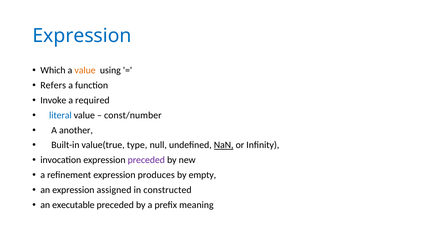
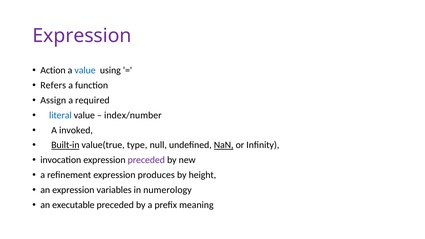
Expression colour: blue -> purple (82, 36)
Which: Which -> Action (53, 70)
value colour: orange -> blue (85, 70)
Invoke: Invoke -> Assign (53, 100)
const/number: const/number -> index/number (133, 115)
another: another -> invoked (76, 130)
Built-in underline: none -> present (65, 145)
empty: empty -> height (202, 175)
assigned: assigned -> variables (114, 190)
constructed: constructed -> numerology (167, 190)
